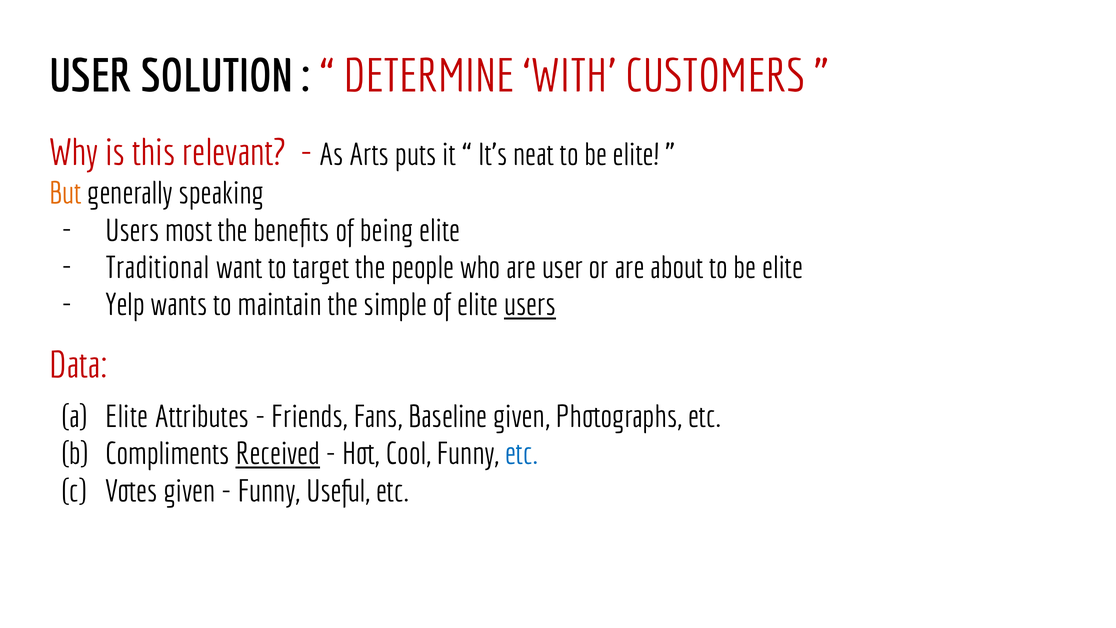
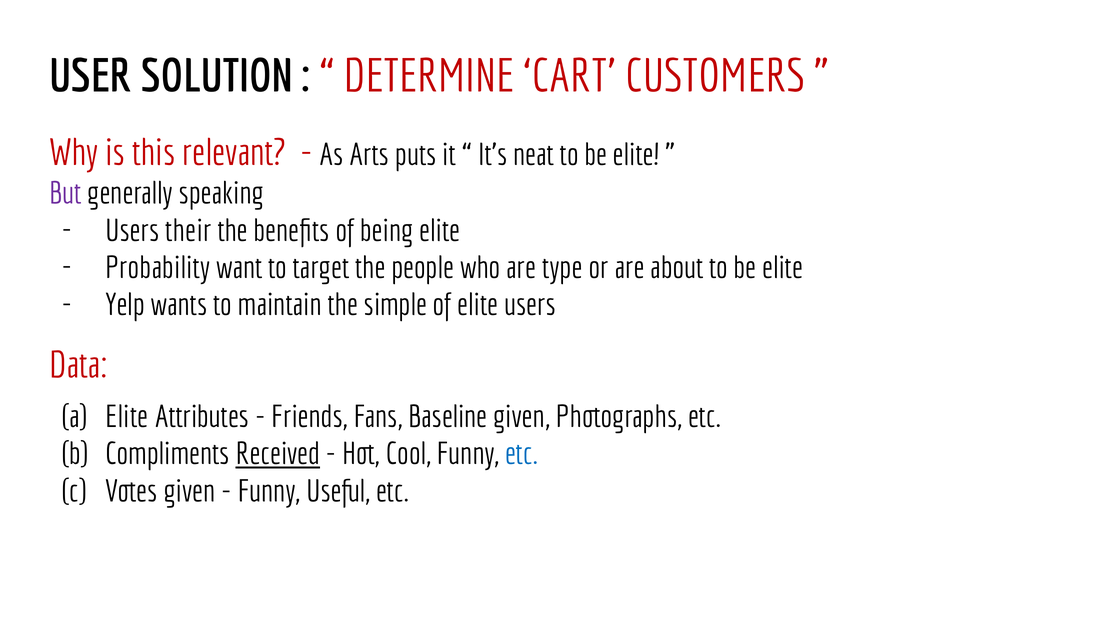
WITH: WITH -> CART (570, 76)
But colour: orange -> purple (65, 194)
most: most -> their (188, 231)
Traditional: Traditional -> Probability (157, 268)
are user: user -> type (562, 268)
users underline: present -> none (530, 305)
